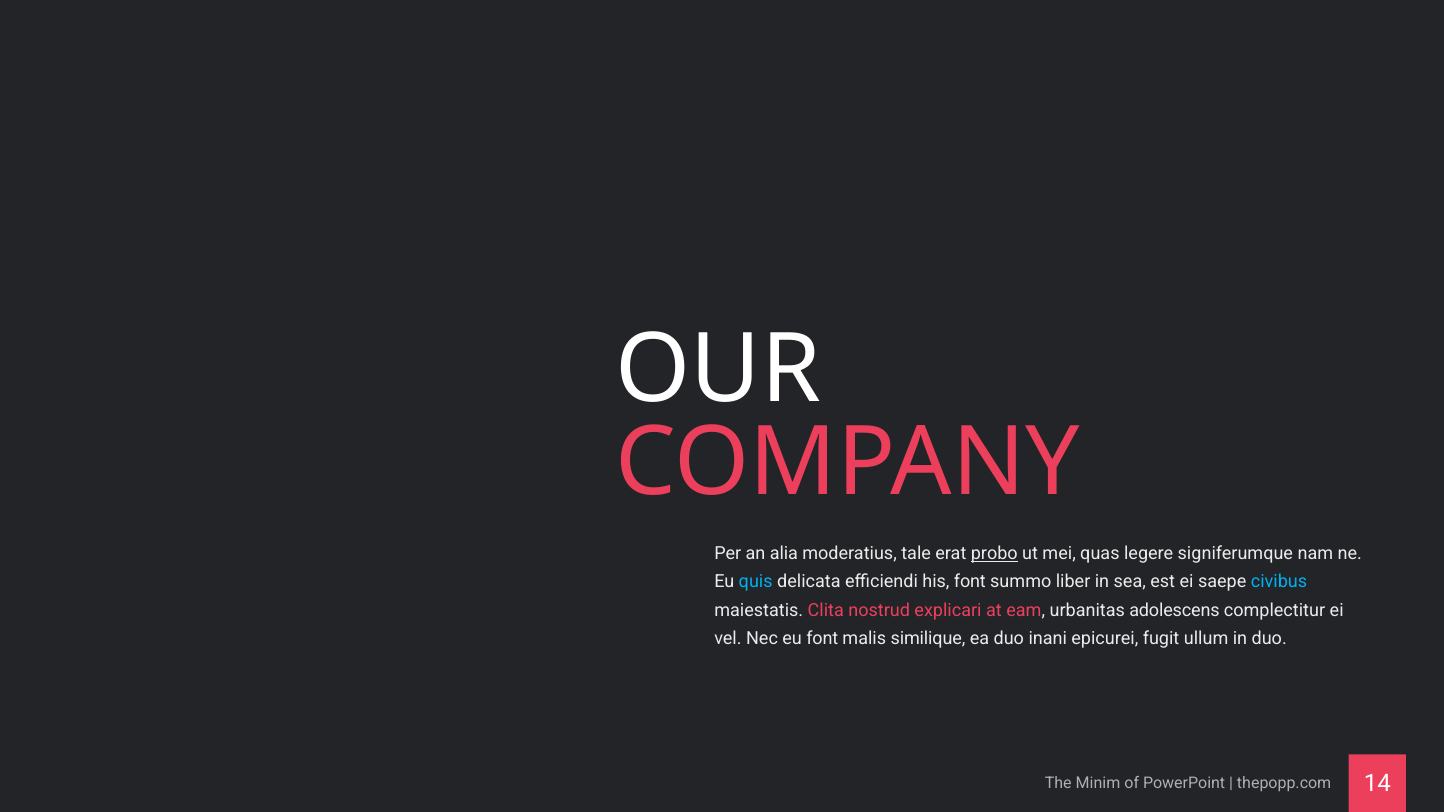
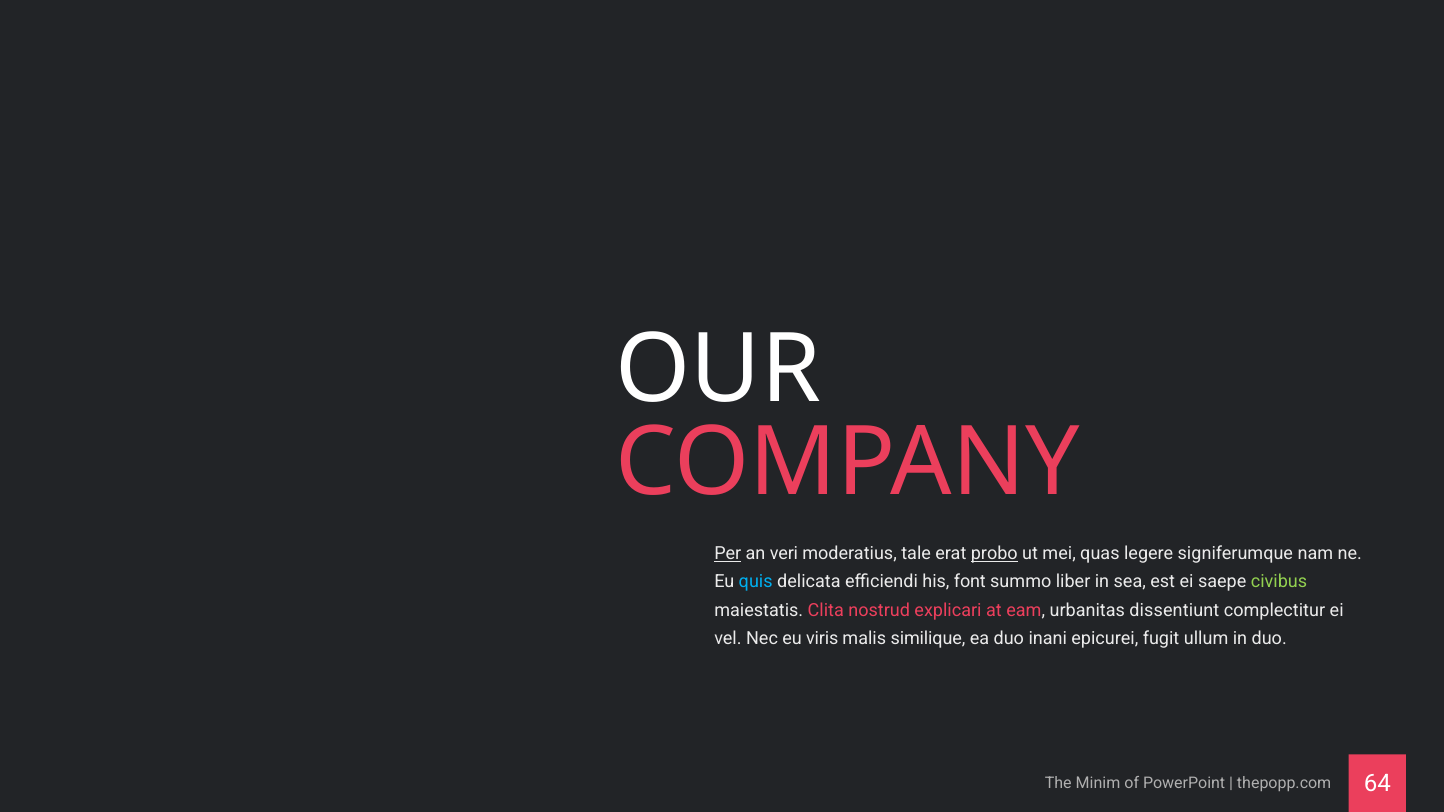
Per underline: none -> present (728, 554)
alia: alia -> veri (784, 554)
civibus colour: light blue -> light green (1279, 582)
adolescens: adolescens -> dissentiunt (1174, 610)
eu font: font -> viris (822, 638)
14: 14 -> 64 (1377, 784)
